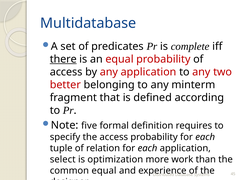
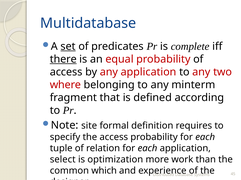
set underline: none -> present (68, 47)
better: better -> where (65, 85)
five: five -> site (89, 126)
common equal: equal -> which (104, 171)
